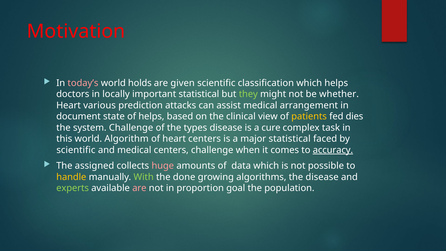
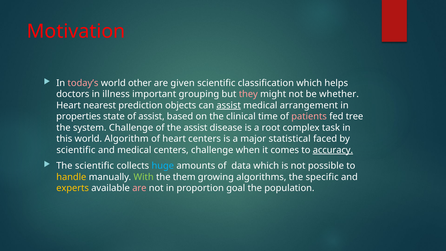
holds: holds -> other (140, 83)
locally: locally -> illness (116, 94)
important statistical: statistical -> grouping (199, 94)
they colour: light green -> pink (248, 94)
various: various -> nearest (100, 105)
attacks: attacks -> objects (181, 105)
assist underline: none -> present (229, 105)
document: document -> properties (79, 116)
of helps: helps -> assist (151, 116)
view: view -> time (268, 116)
patients colour: yellow -> pink (309, 116)
dies: dies -> tree (354, 116)
the types: types -> assist (195, 128)
cure: cure -> root (271, 128)
The assigned: assigned -> scientific (94, 166)
huge colour: pink -> light blue (163, 166)
done: done -> them (184, 177)
the disease: disease -> specific (322, 177)
experts colour: light green -> yellow (73, 188)
